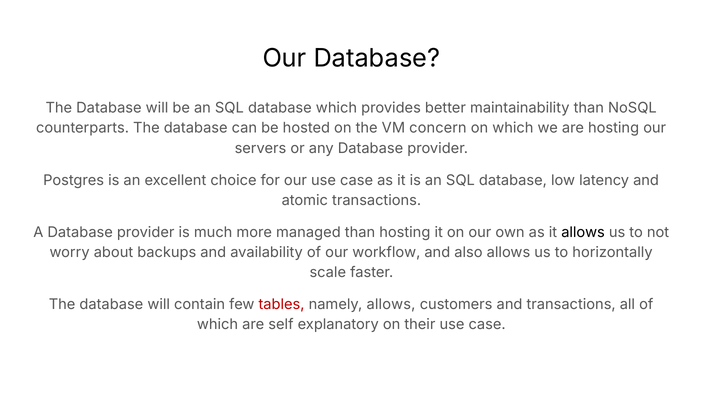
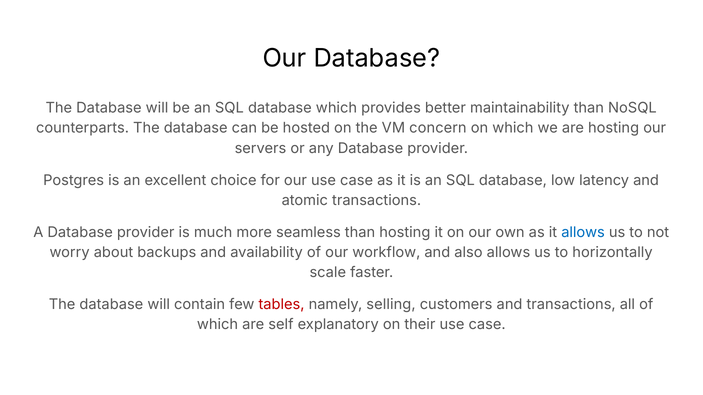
managed: managed -> seamless (308, 233)
allows colour: black -> blue (583, 233)
namely allows: allows -> selling (391, 305)
